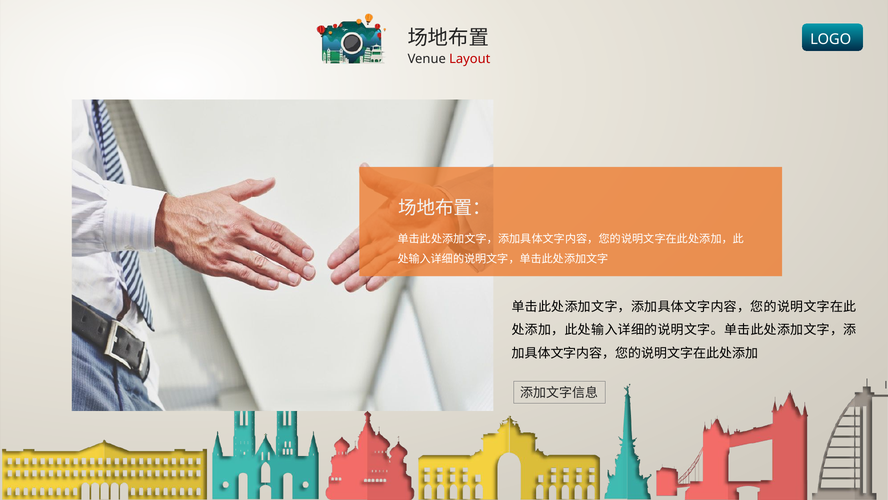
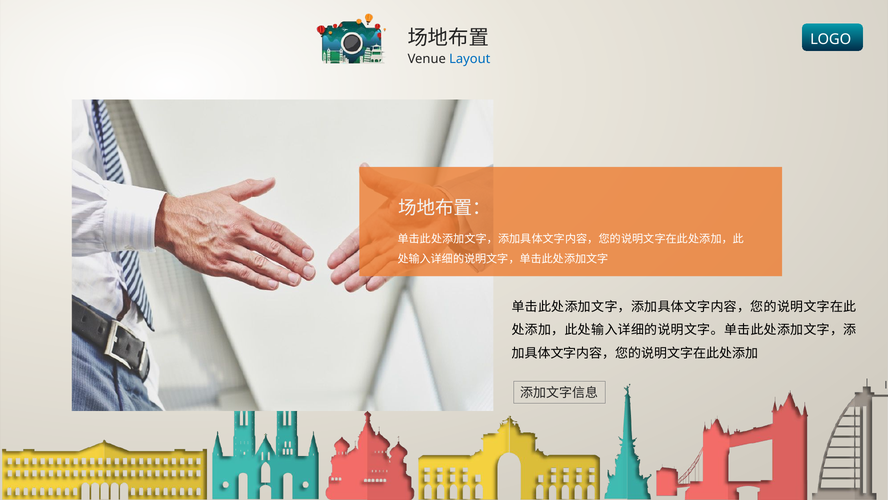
Layout colour: red -> blue (470, 59)
